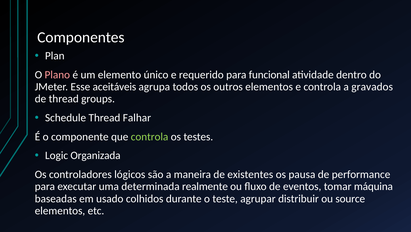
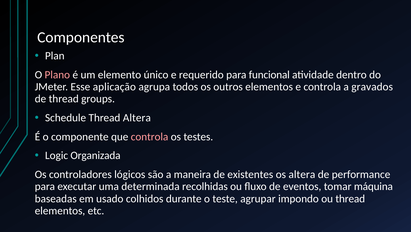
aceitáveis: aceitáveis -> aplicação (114, 87)
Thread Falhar: Falhar -> Altera (137, 117)
controla colour: light green -> pink (150, 136)
os pausa: pausa -> altera (302, 174)
realmente: realmente -> recolhidas (205, 186)
distribuir: distribuir -> impondo (298, 198)
ou source: source -> thread (350, 198)
